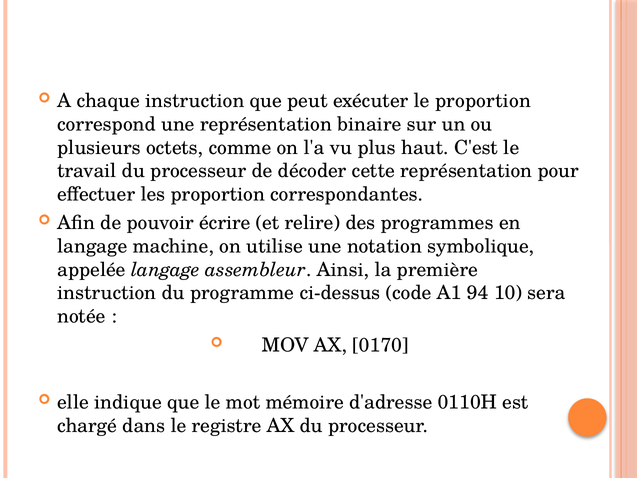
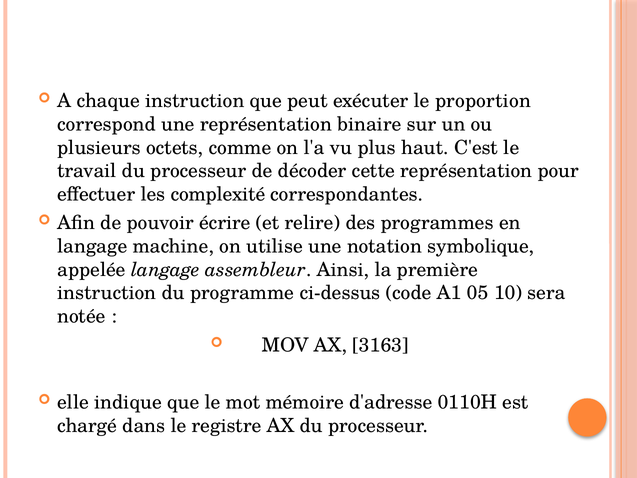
les proportion: proportion -> complexité (218, 194)
94: 94 -> 05 (478, 293)
0170: 0170 -> 3163 (381, 345)
